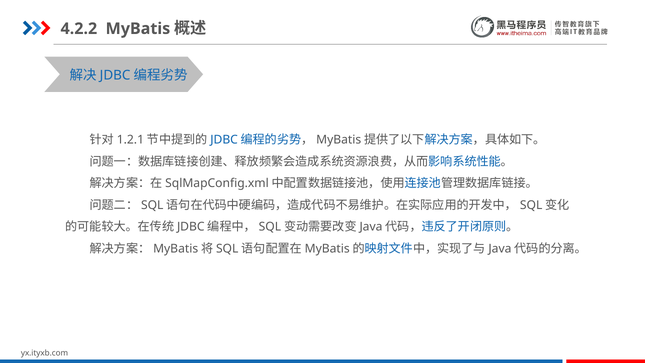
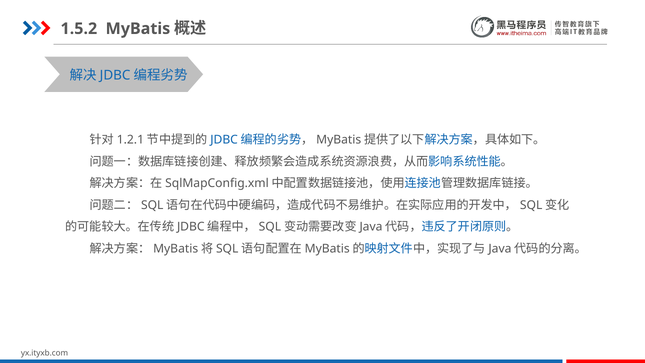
4.2.2: 4.2.2 -> 1.5.2 (79, 29)
